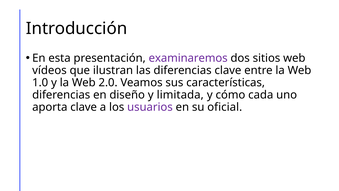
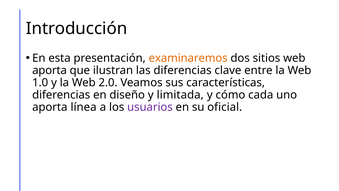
examinaremos colour: purple -> orange (188, 58)
vídeos: vídeos -> aporta (50, 70)
aporta clave: clave -> línea (84, 107)
